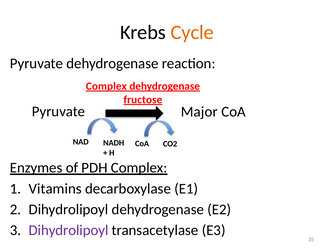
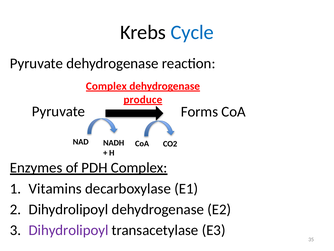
Cycle colour: orange -> blue (192, 32)
fructose: fructose -> produce (143, 99)
Major: Major -> Forms (199, 112)
